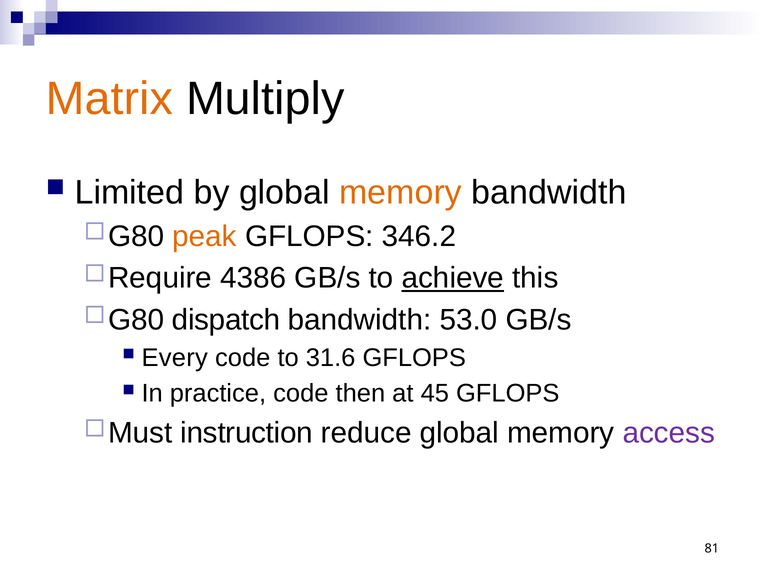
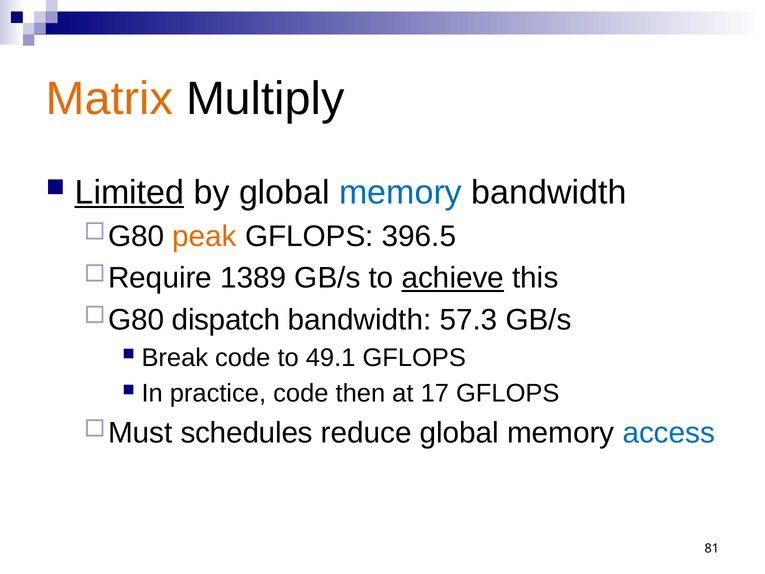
Limited underline: none -> present (129, 192)
memory colour: orange -> blue (401, 192)
346.2: 346.2 -> 396.5 (419, 236)
4386: 4386 -> 1389 (253, 278)
53.0: 53.0 -> 57.3 (469, 320)
Every: Every -> Break (175, 358)
31.6: 31.6 -> 49.1 (331, 358)
45: 45 -> 17 (435, 393)
instruction: instruction -> schedules (247, 433)
access colour: purple -> blue (669, 433)
